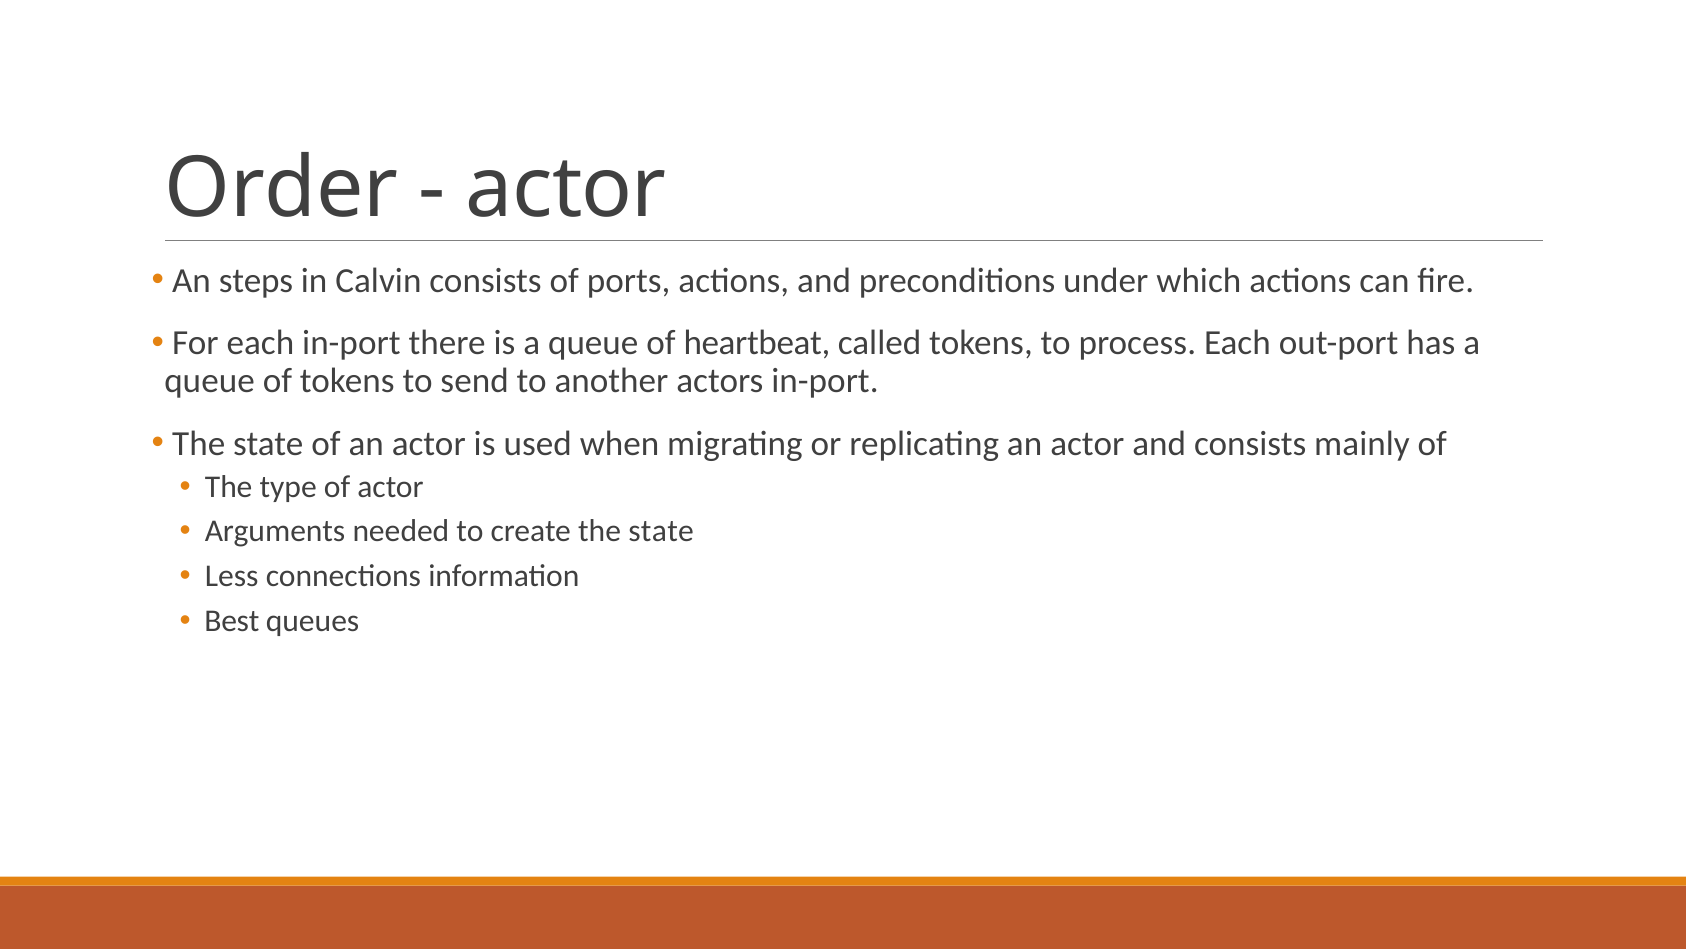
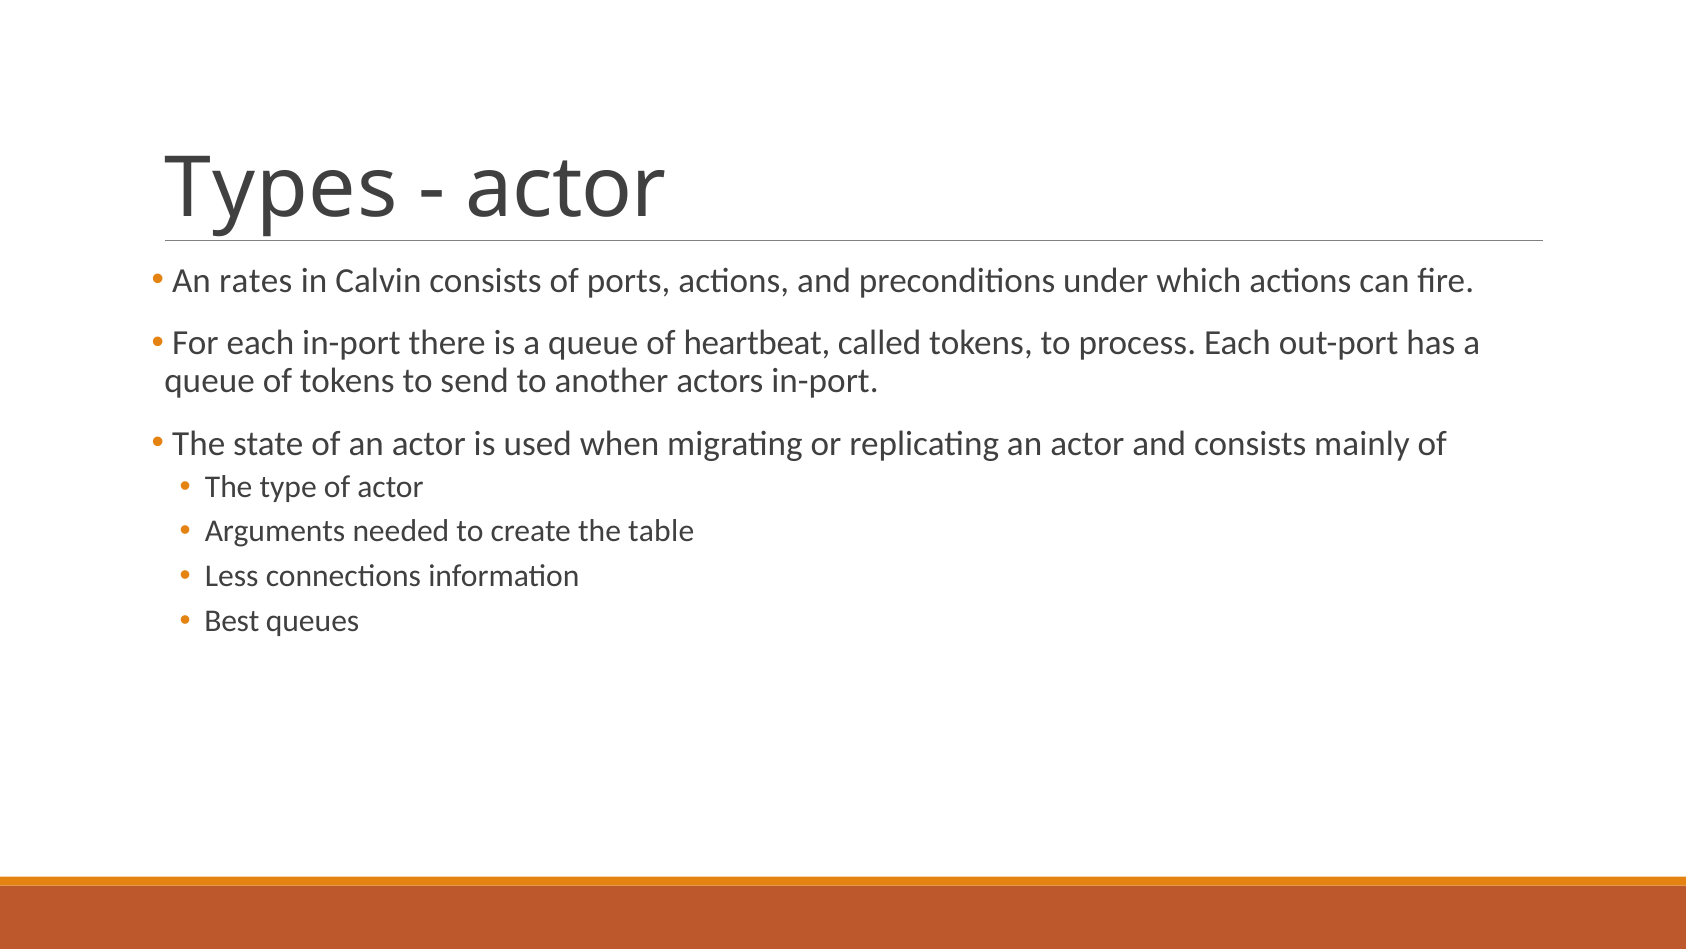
Order: Order -> Types (281, 189)
steps: steps -> rates (256, 280)
create the state: state -> table (661, 531)
